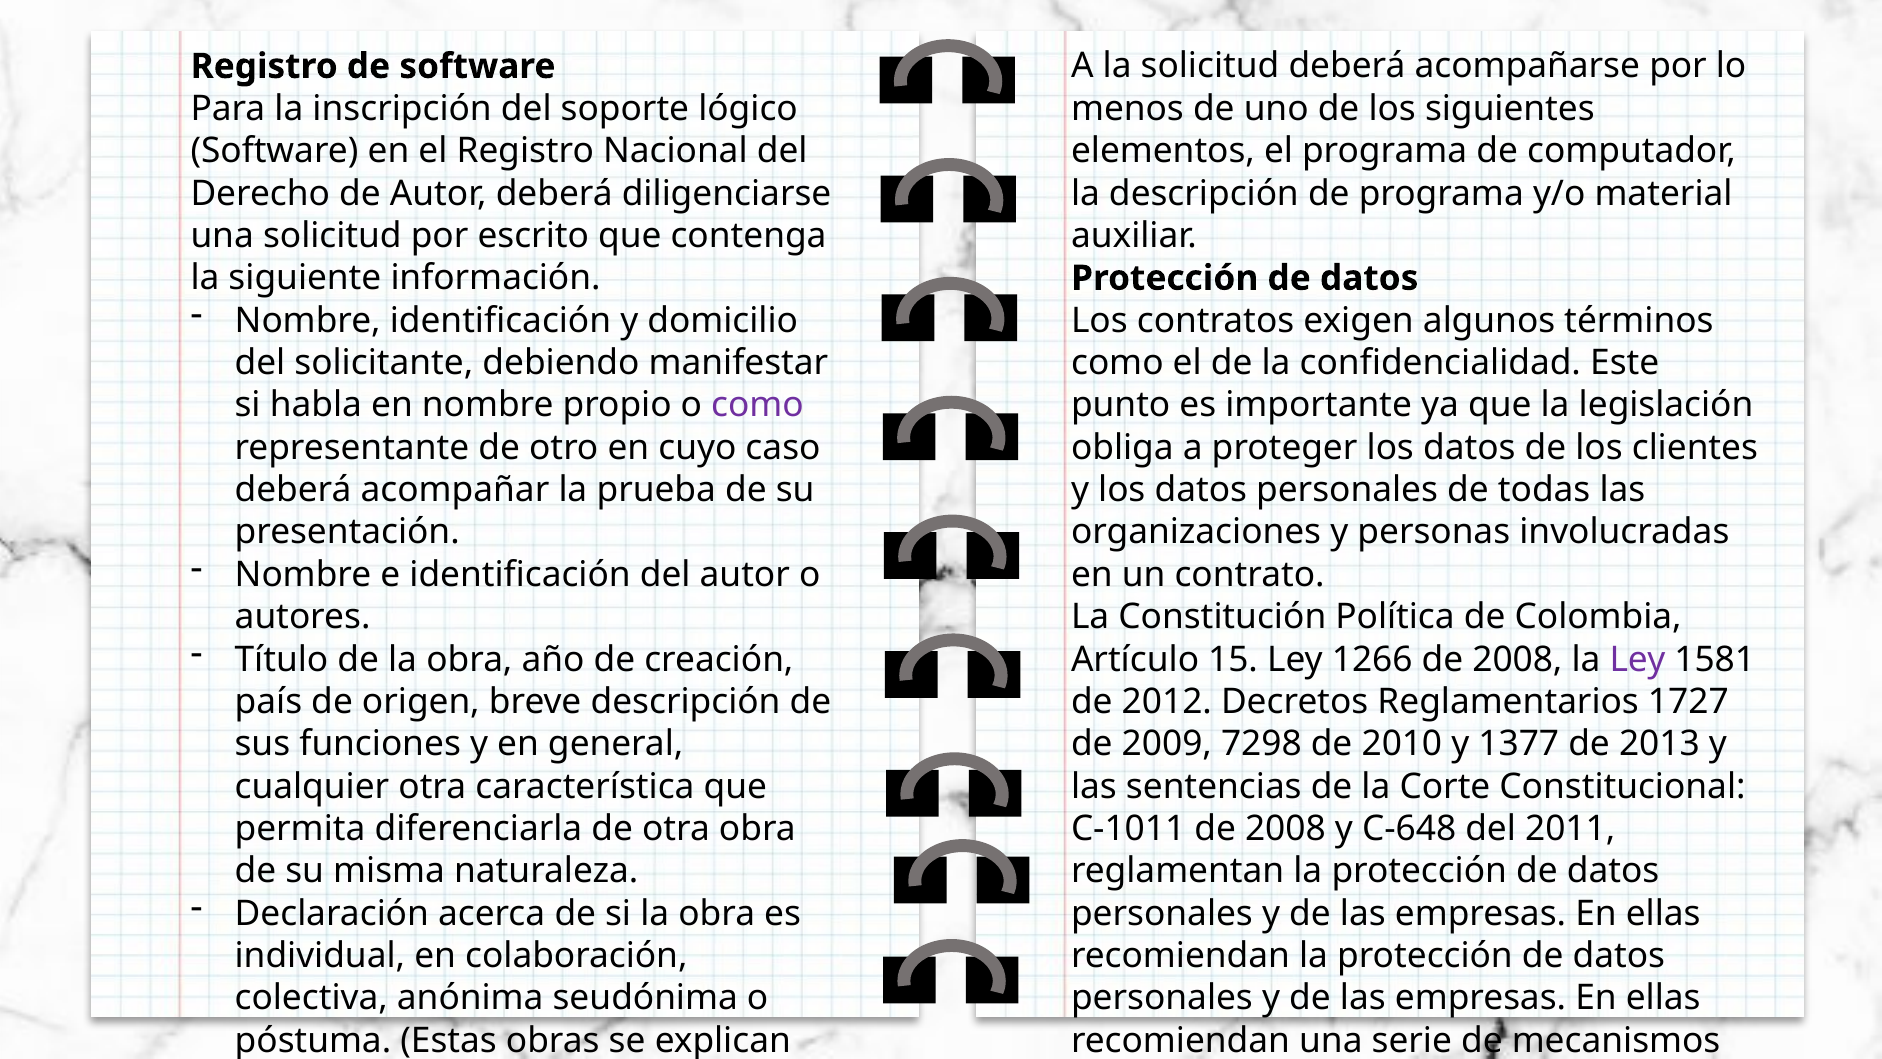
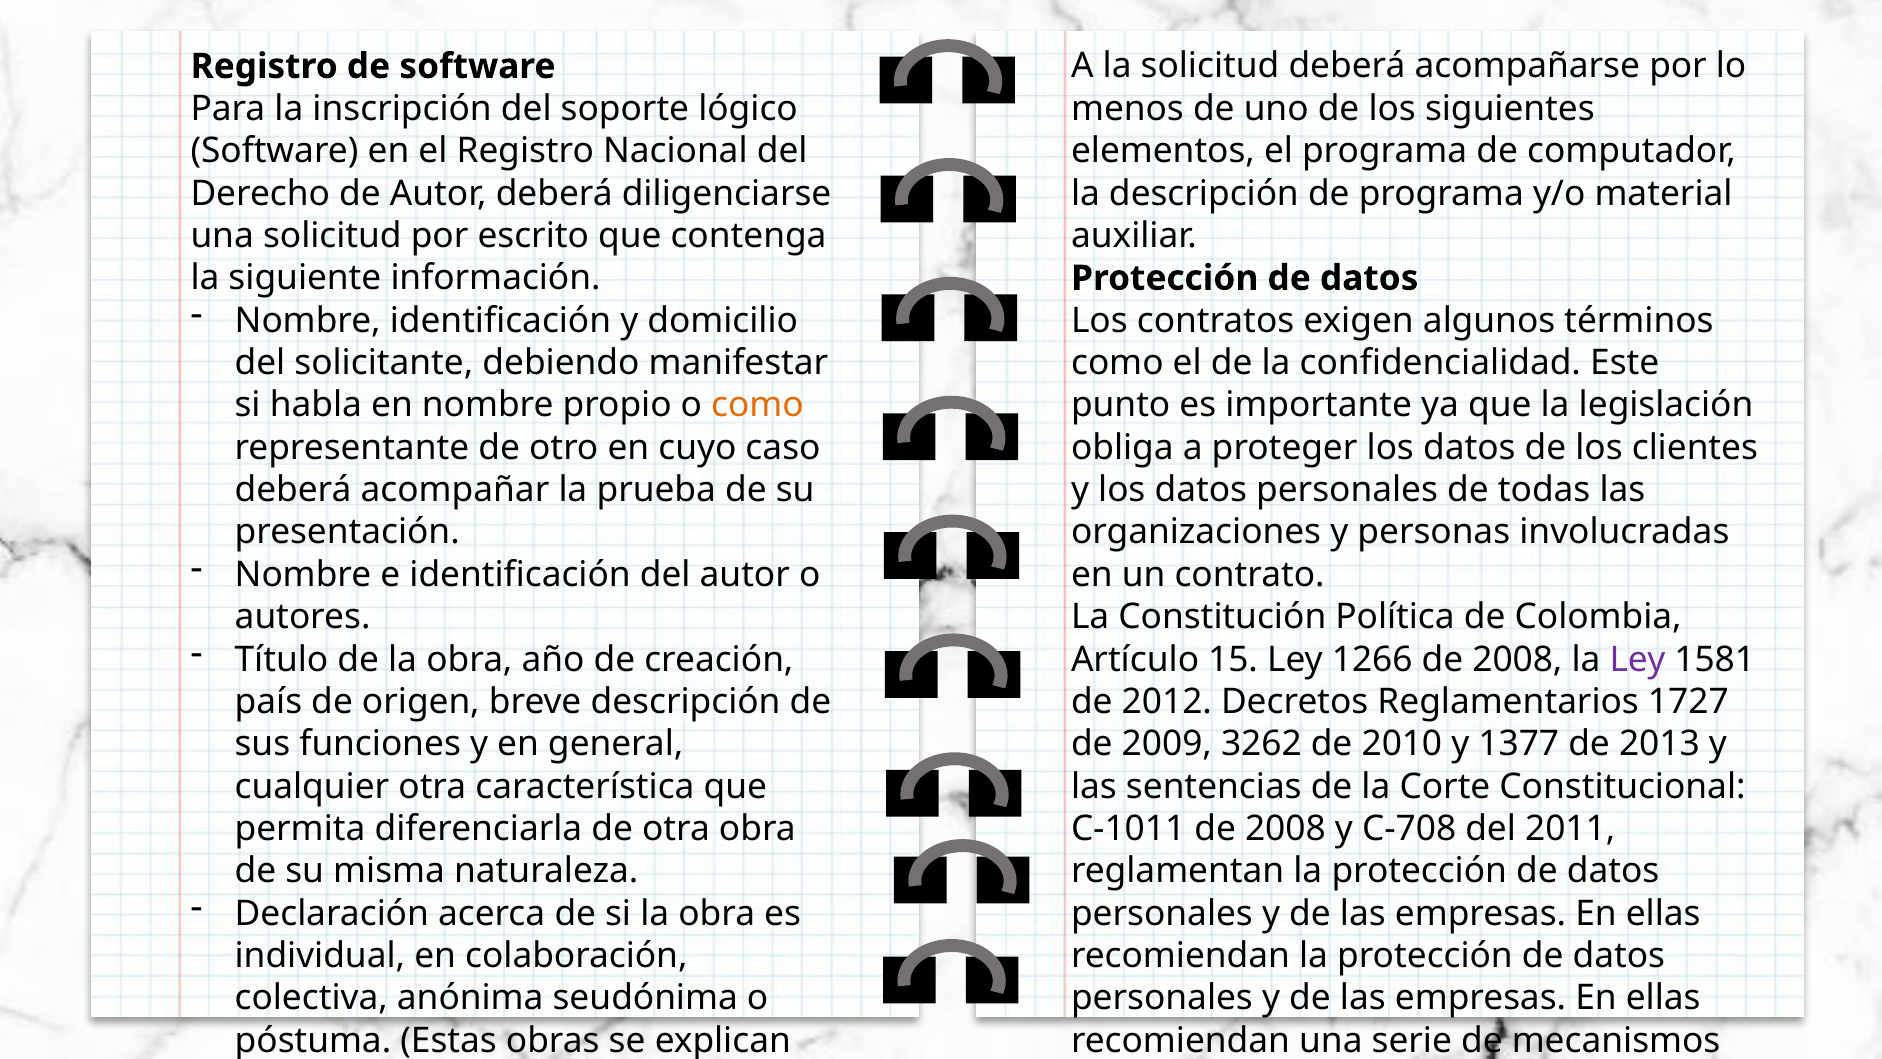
como colour: purple -> orange (758, 405)
7298: 7298 -> 3262 (1261, 744)
C-648: C-648 -> C-708 (1409, 829)
